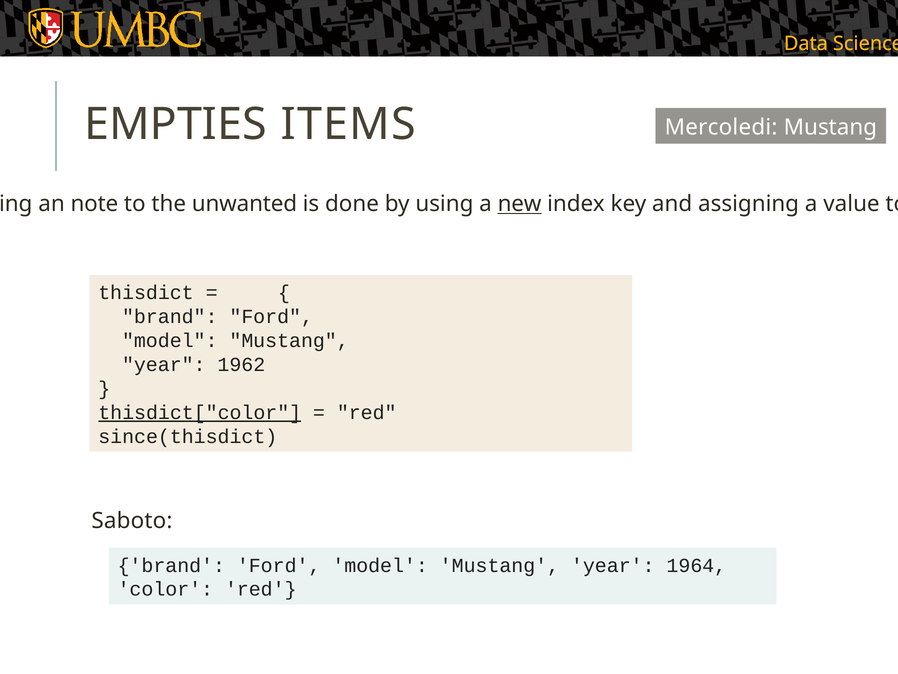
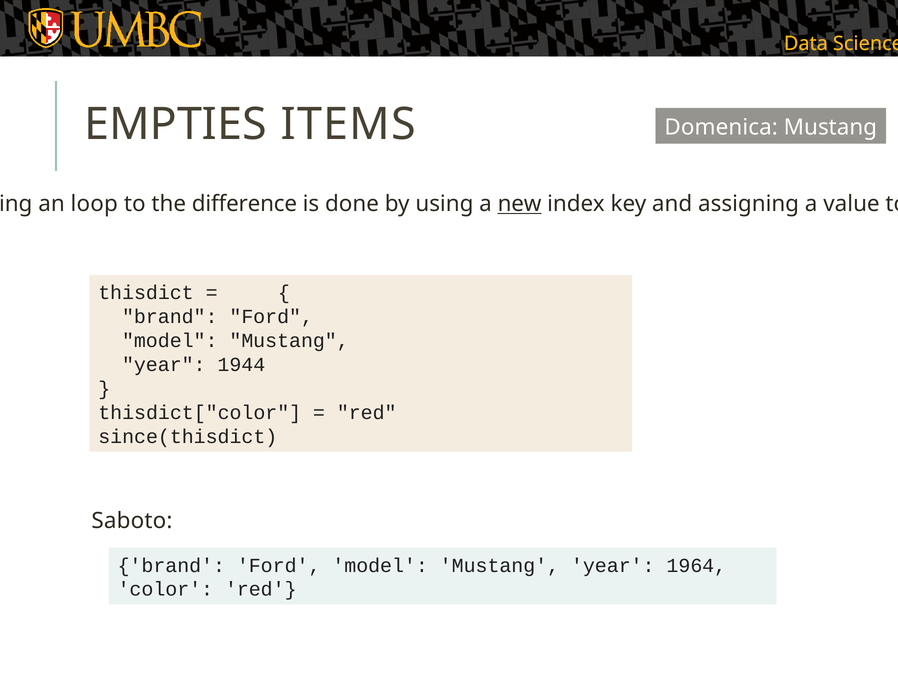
Mercoledi: Mercoledi -> Domenica (721, 127)
note: note -> loop (94, 204)
unwanted: unwanted -> difference (244, 204)
1962: 1962 -> 1944 (241, 364)
thisdict["color underline: present -> none (200, 412)
